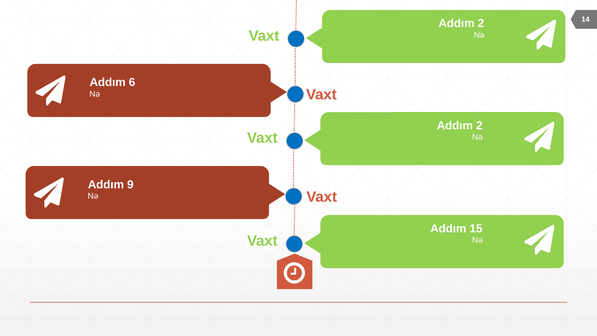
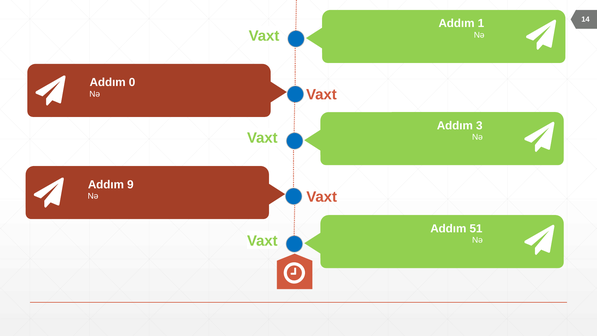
2: 2 -> 1 (481, 23)
6: 6 -> 0 (132, 82)
2: 2 -> 3 (479, 125)
15: 15 -> 51 (476, 228)
